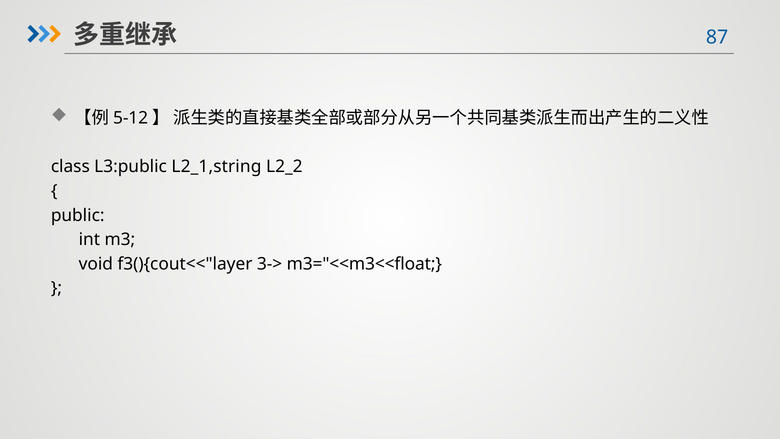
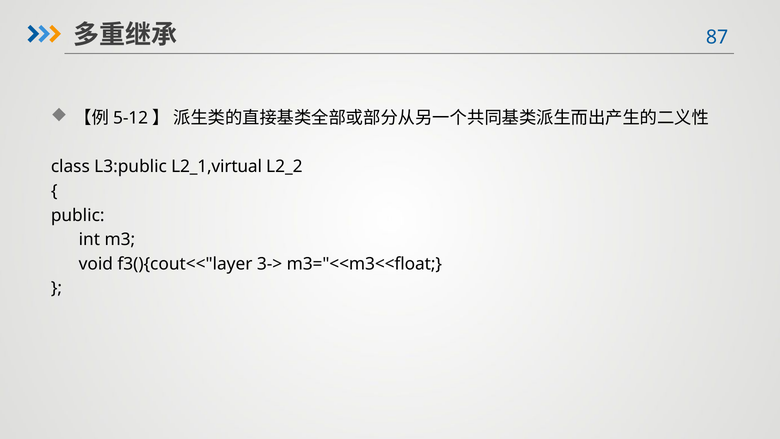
L2_1,string: L2_1,string -> L2_1,virtual (217, 167)
